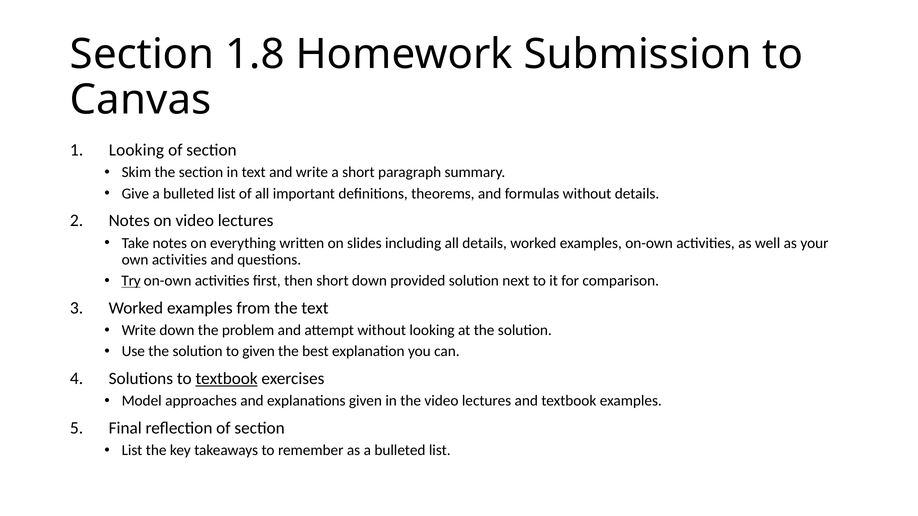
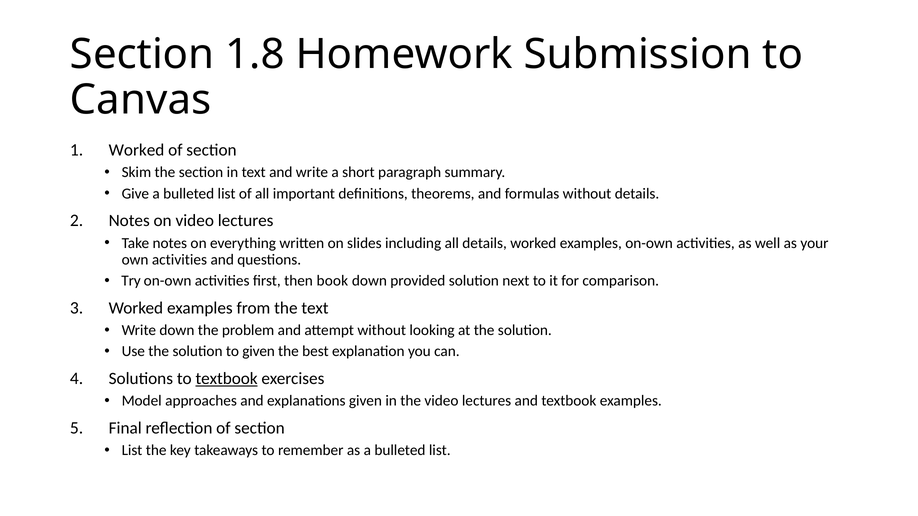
Looking: Looking -> Worked (137, 150)
Try underline: present -> none (131, 281)
then short: short -> book (332, 281)
